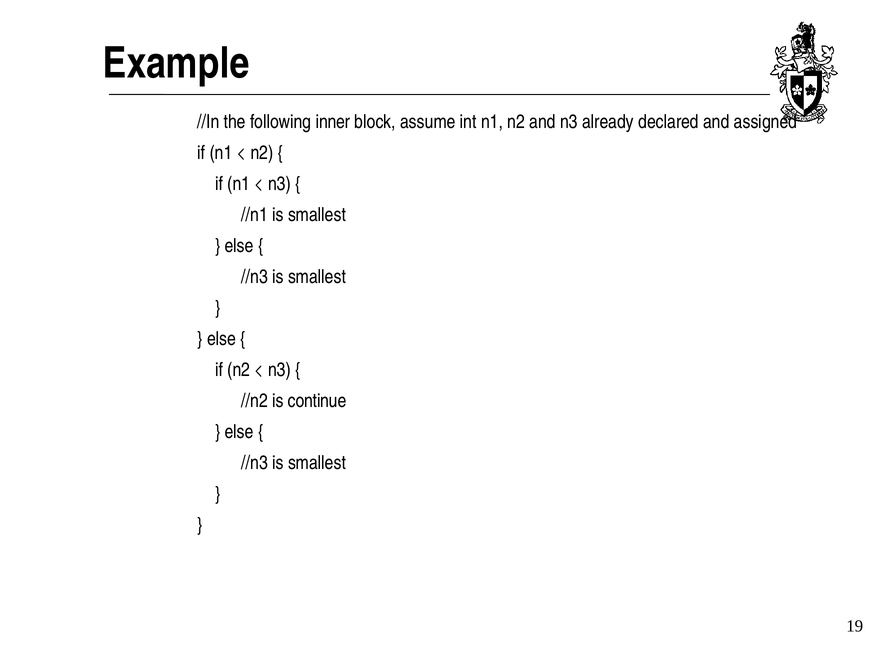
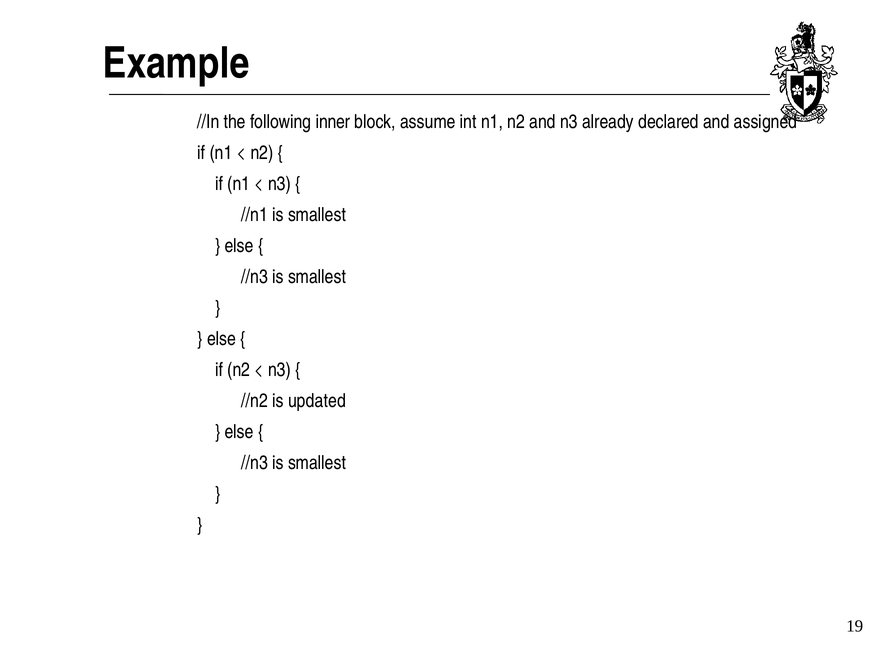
continue: continue -> updated (317, 401)
